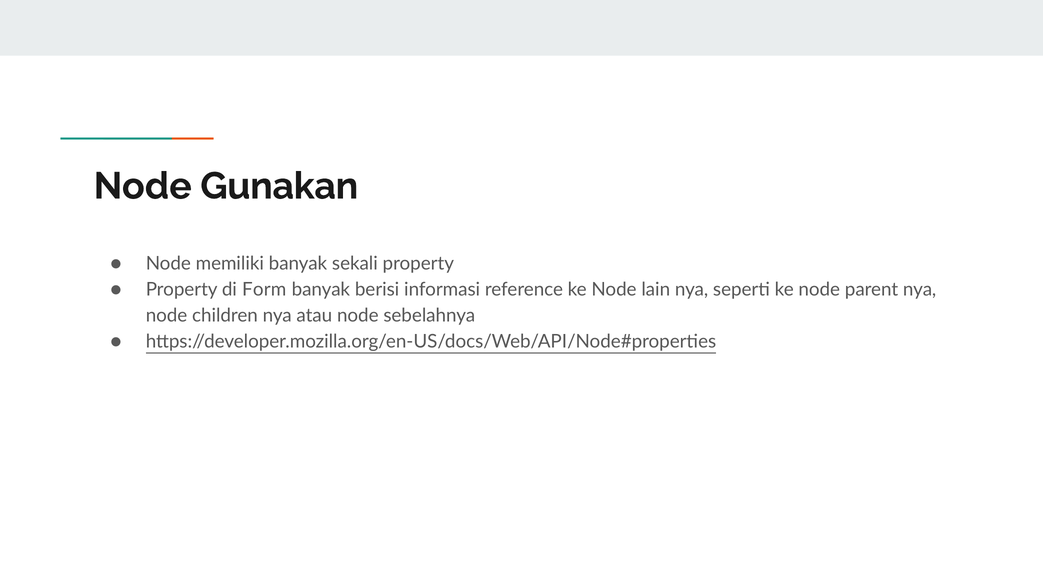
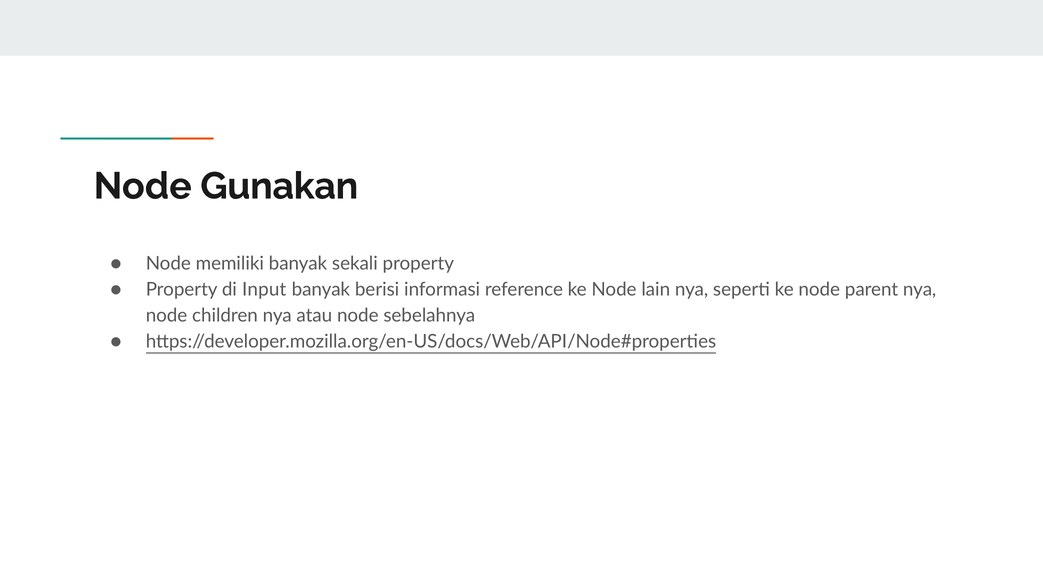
Form: Form -> Input (264, 290)
